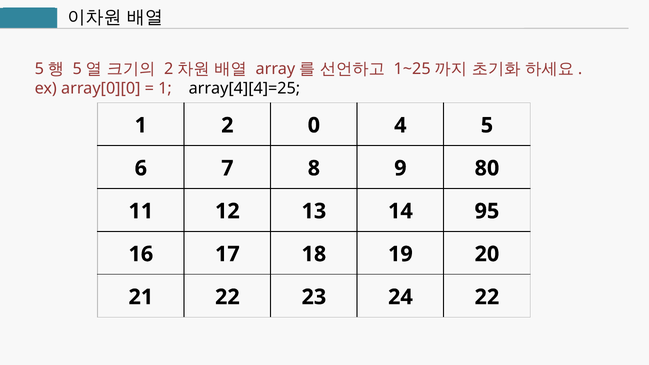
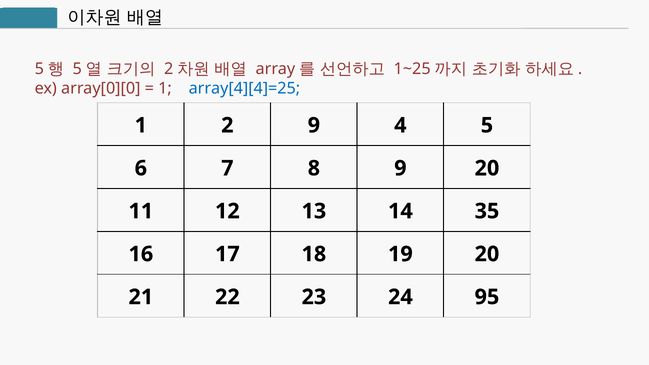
array[4][4]=25 colour: black -> blue (244, 88)
2 0: 0 -> 9 (314, 125)
9 80: 80 -> 20 (487, 168)
95: 95 -> 35 (487, 211)
24 22: 22 -> 95 (487, 297)
